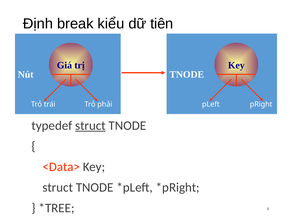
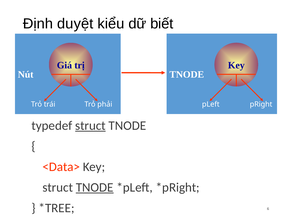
break: break -> duyệt (75, 24)
tiên: tiên -> biết (162, 24)
TNODE underline: none -> present (95, 187)
